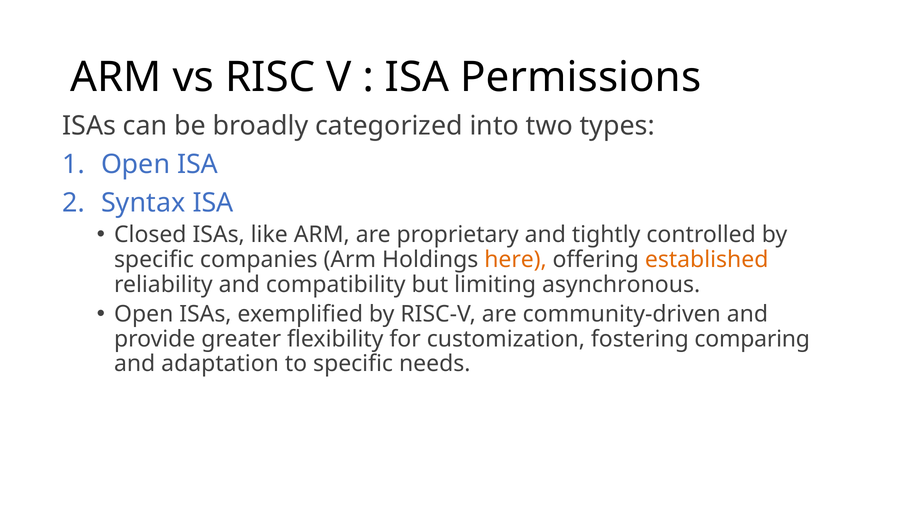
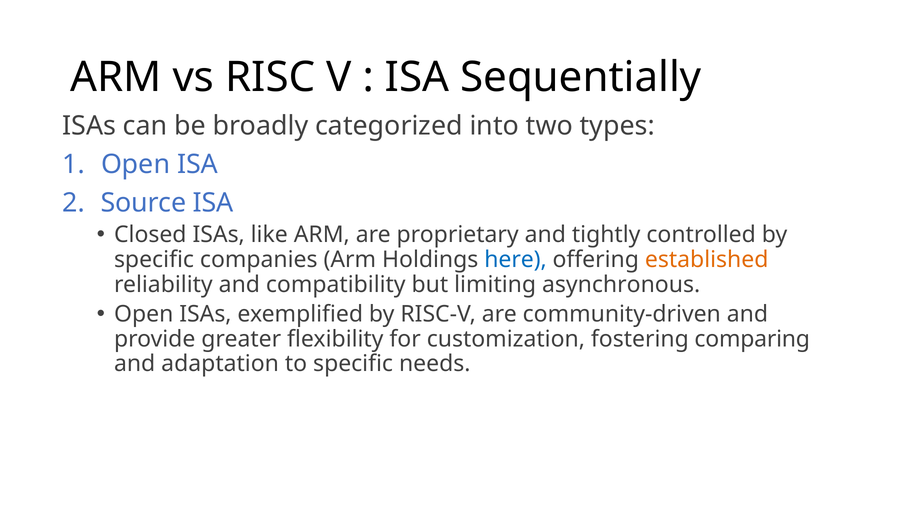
Permissions: Permissions -> Sequentially (581, 77)
Syntax: Syntax -> Source (144, 203)
here colour: orange -> blue (516, 259)
